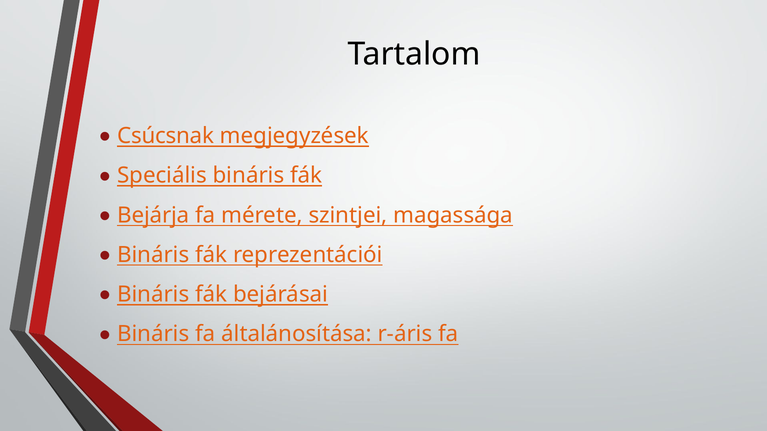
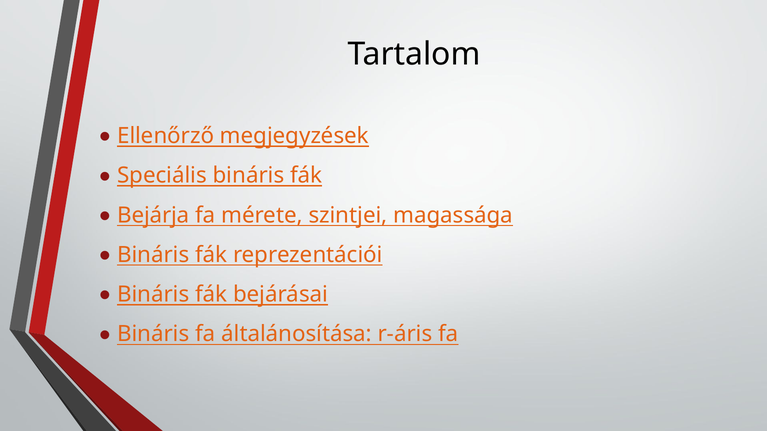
Csúcsnak: Csúcsnak -> Ellenőrző (166, 136)
